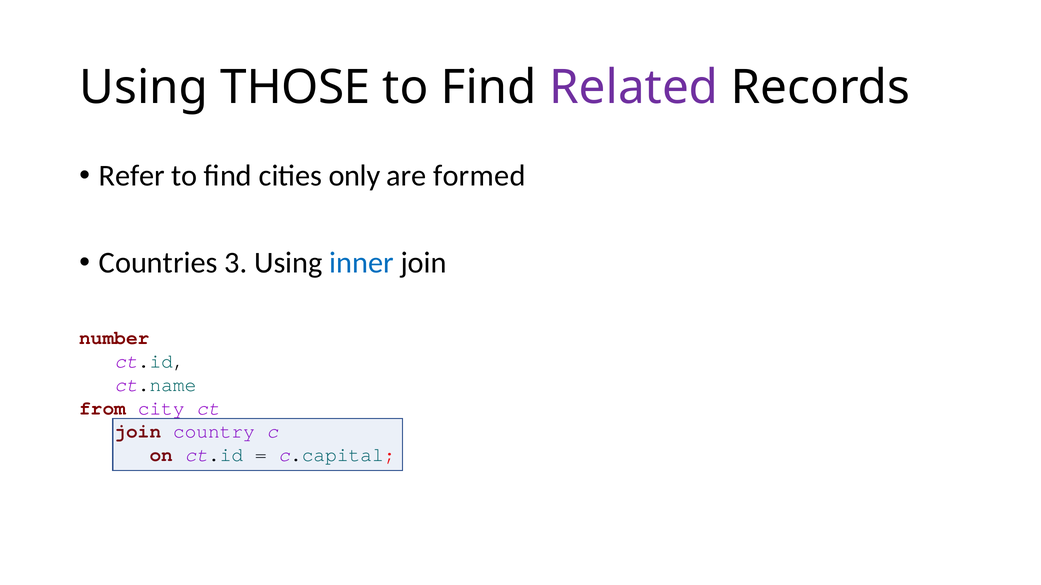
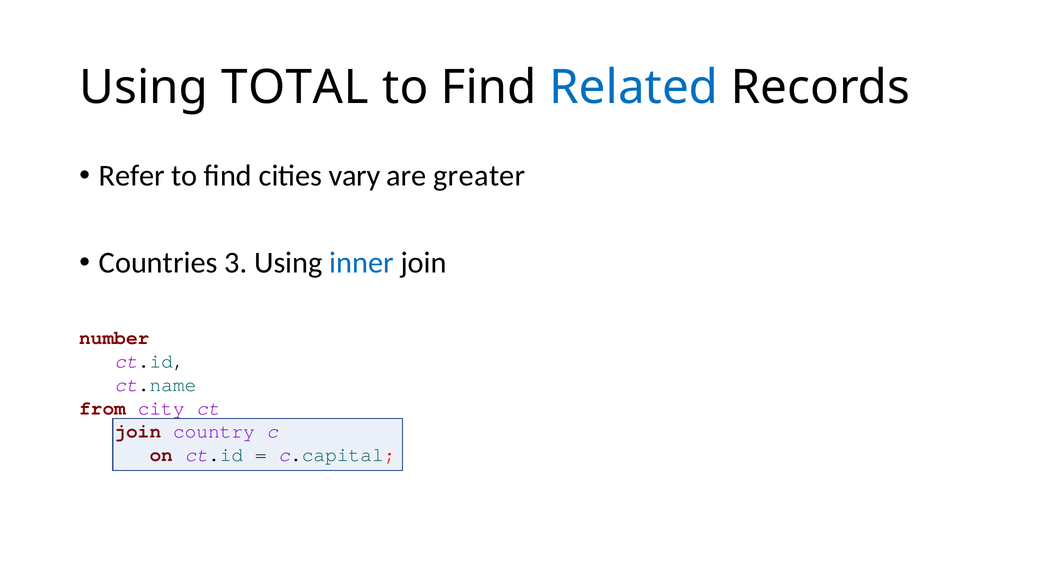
THOSE: THOSE -> TOTAL (295, 87)
Related colour: purple -> blue (634, 87)
only: only -> vary (354, 176)
formed: formed -> greater (479, 176)
